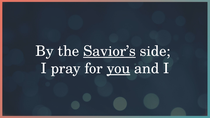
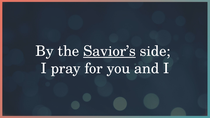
you underline: present -> none (118, 69)
